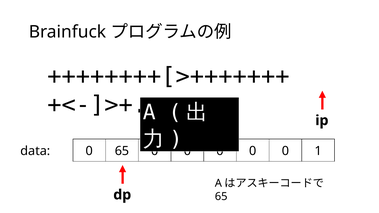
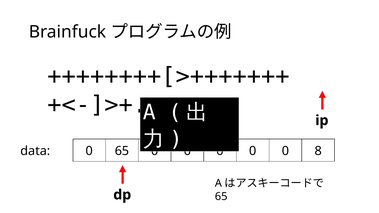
1: 1 -> 8 (318, 151)
